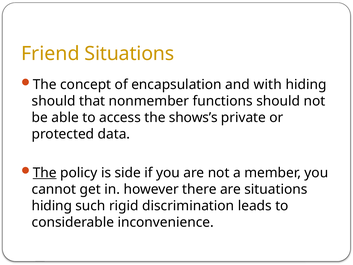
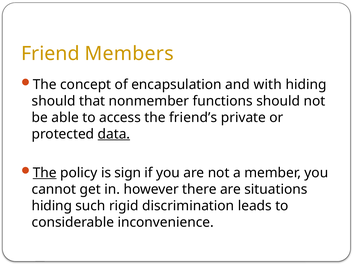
Friend Situations: Situations -> Members (129, 54)
shows’s: shows’s -> friend’s (193, 117)
data underline: none -> present (114, 134)
side: side -> sign (128, 173)
